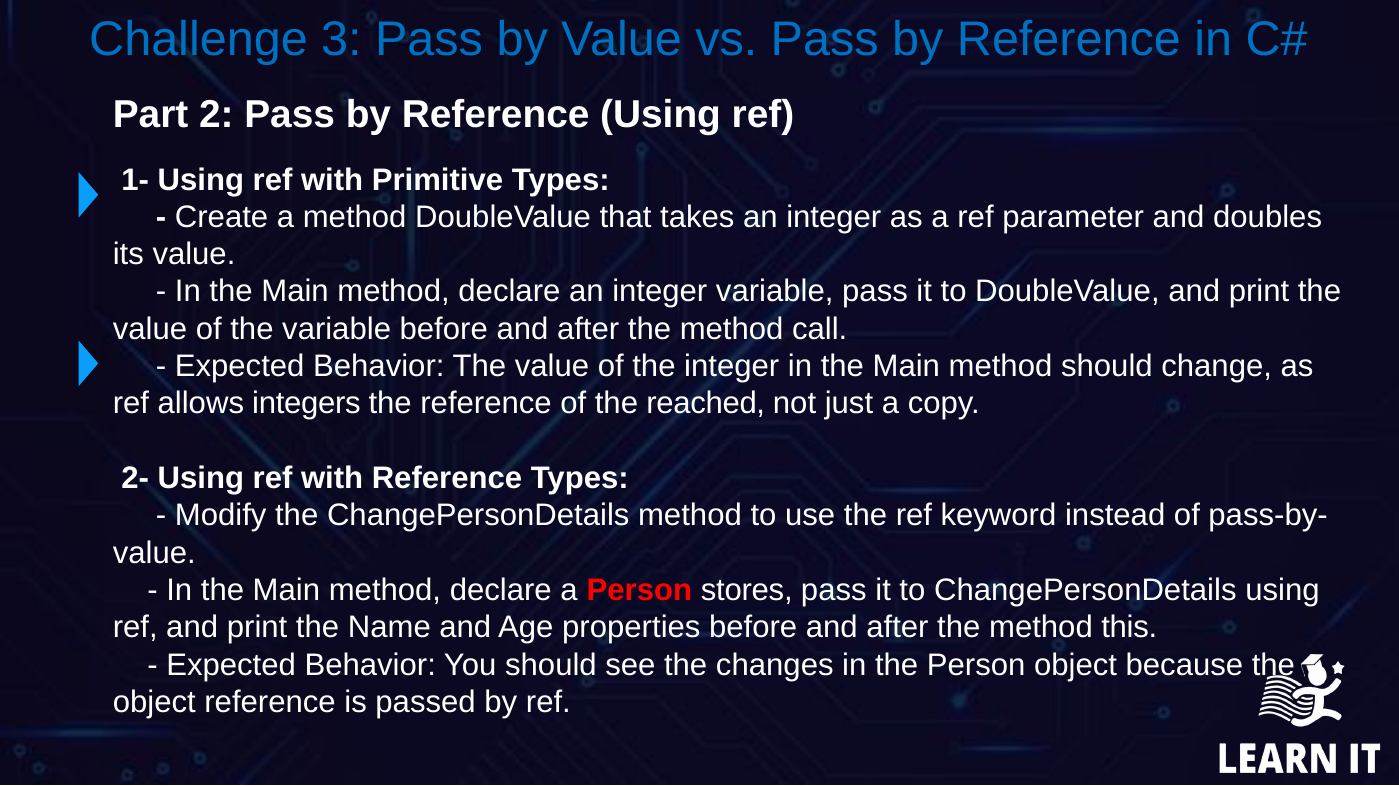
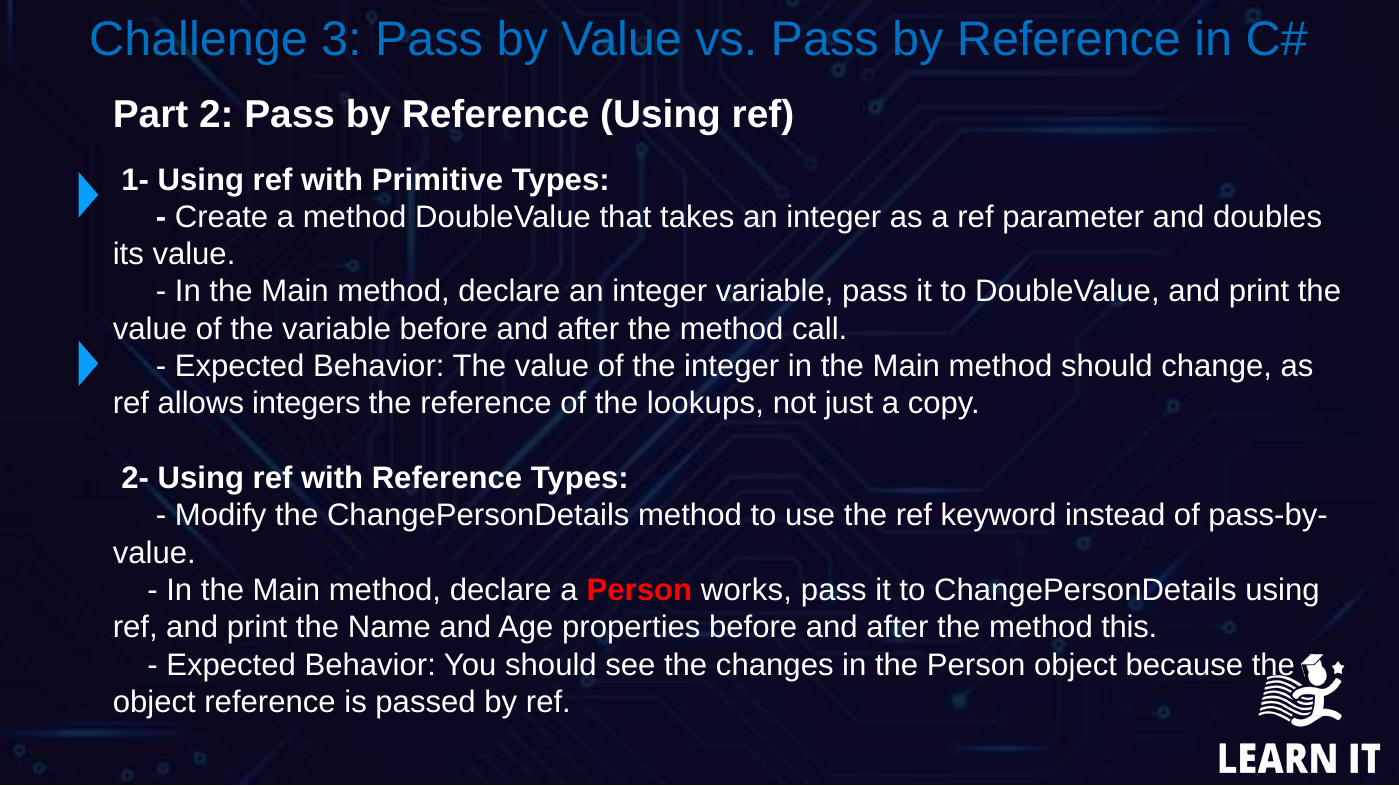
reached: reached -> lookups (705, 404)
stores: stores -> works (746, 590)
